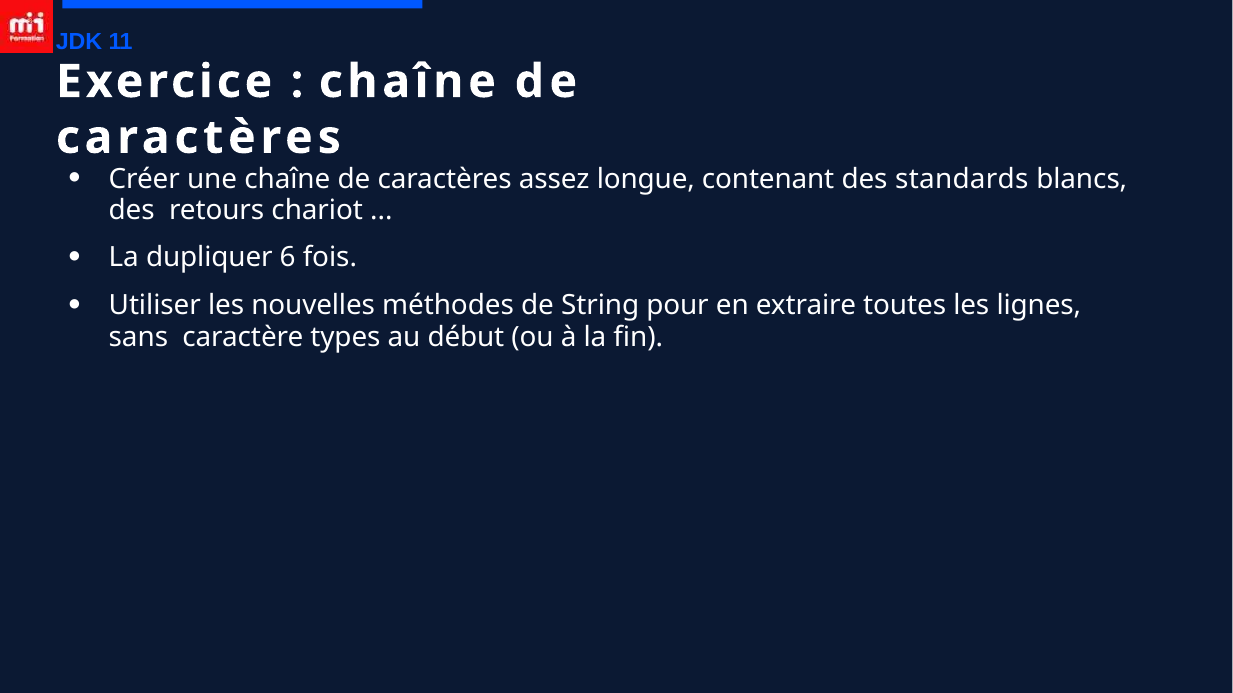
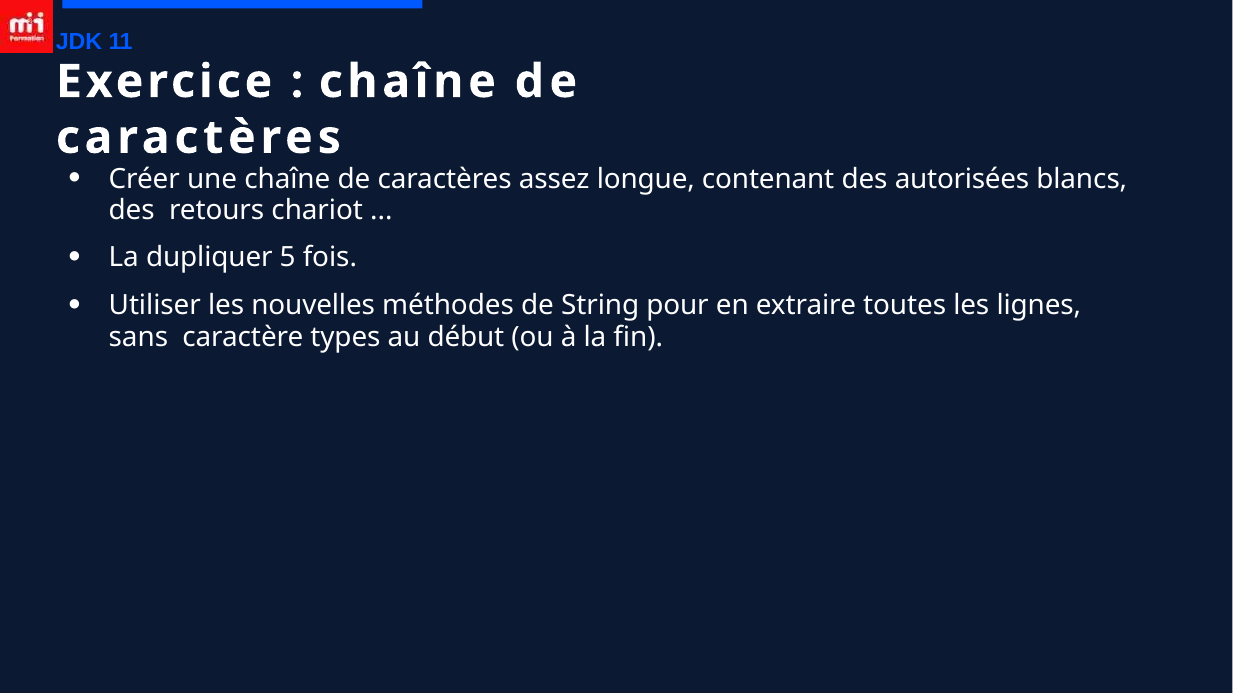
standards: standards -> autorisées (962, 179)
6: 6 -> 5 (288, 257)
